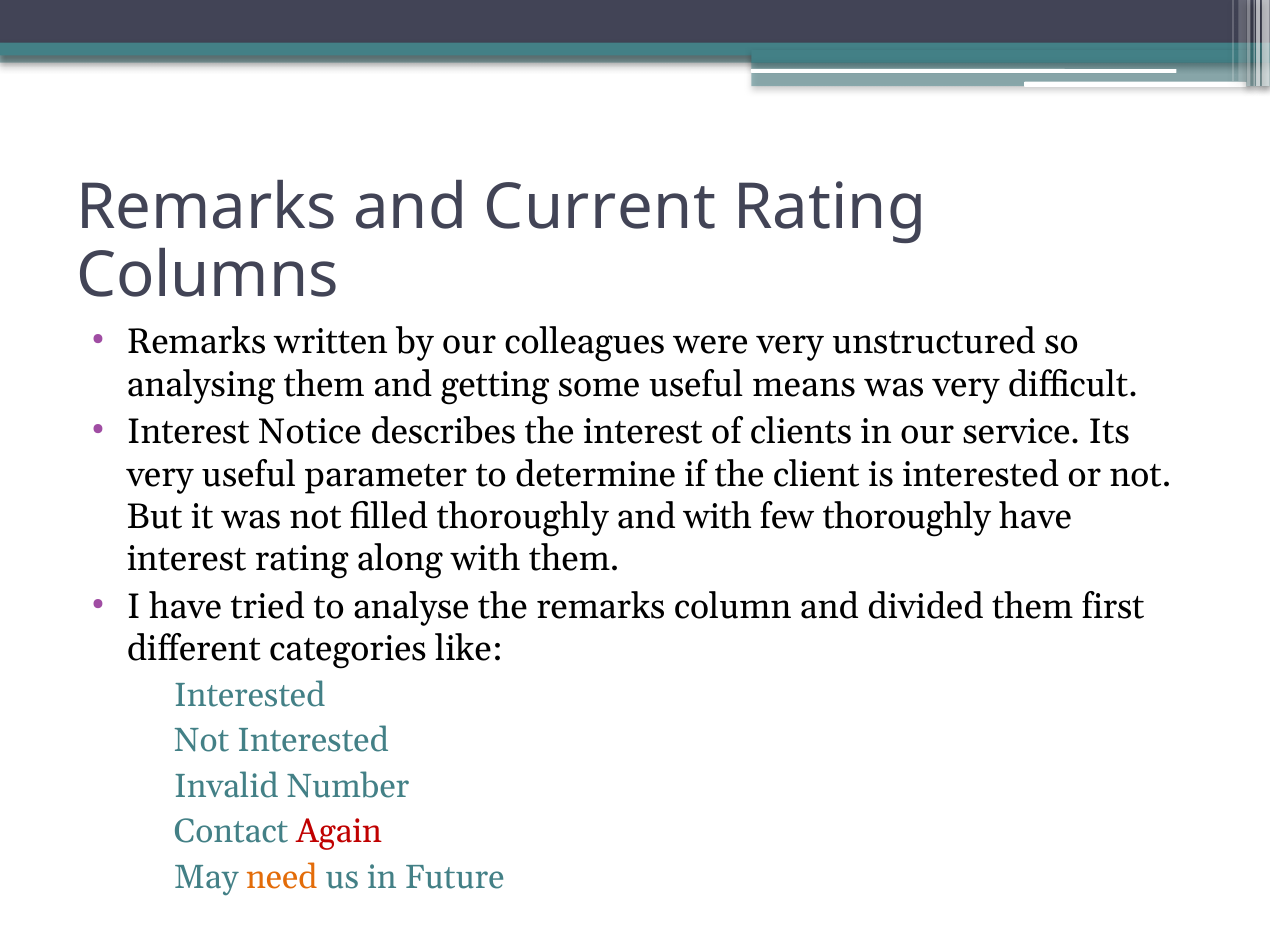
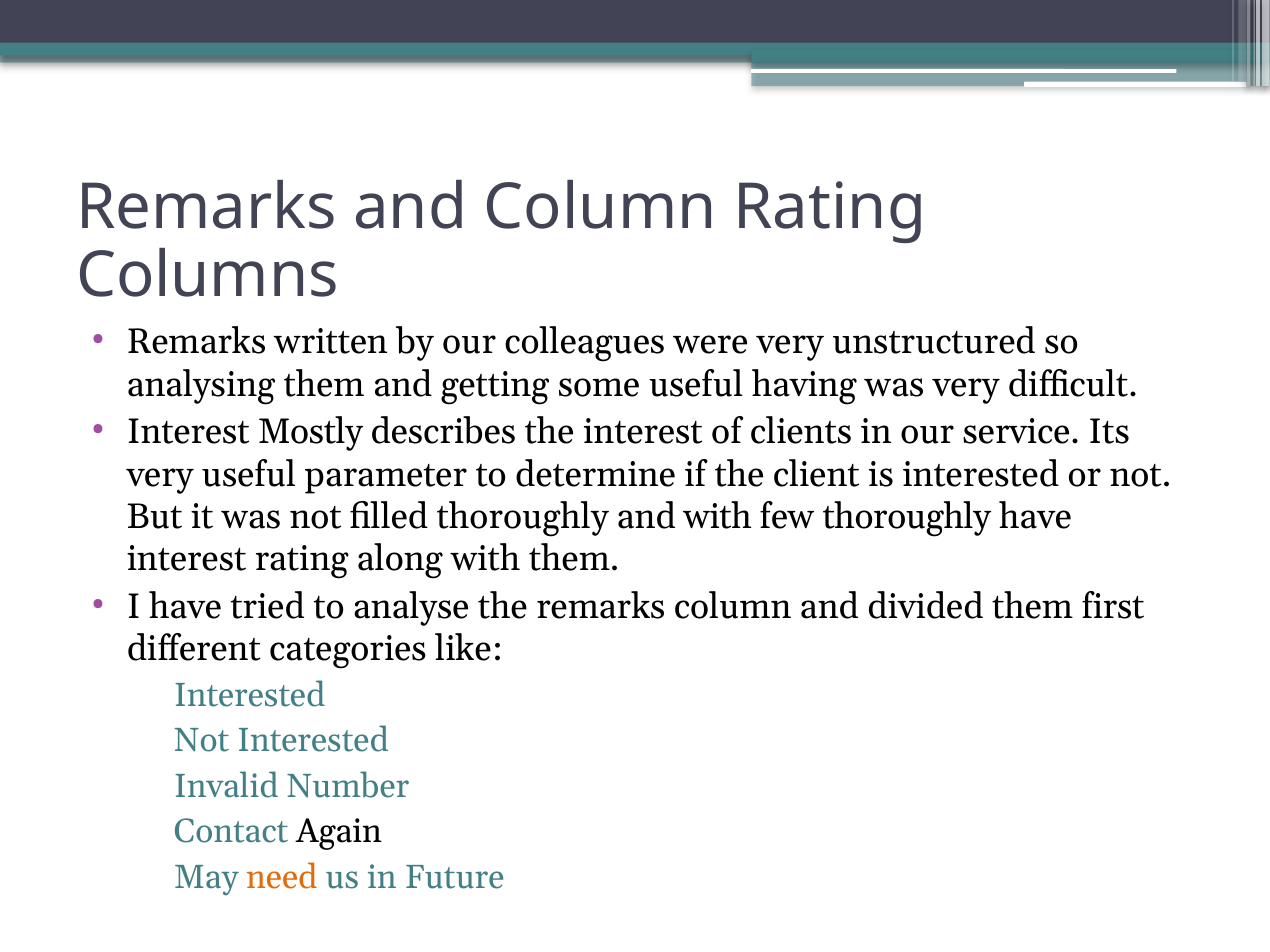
and Current: Current -> Column (600, 207)
means: means -> having (804, 385)
Notice: Notice -> Mostly (310, 432)
Again colour: red -> black (339, 832)
